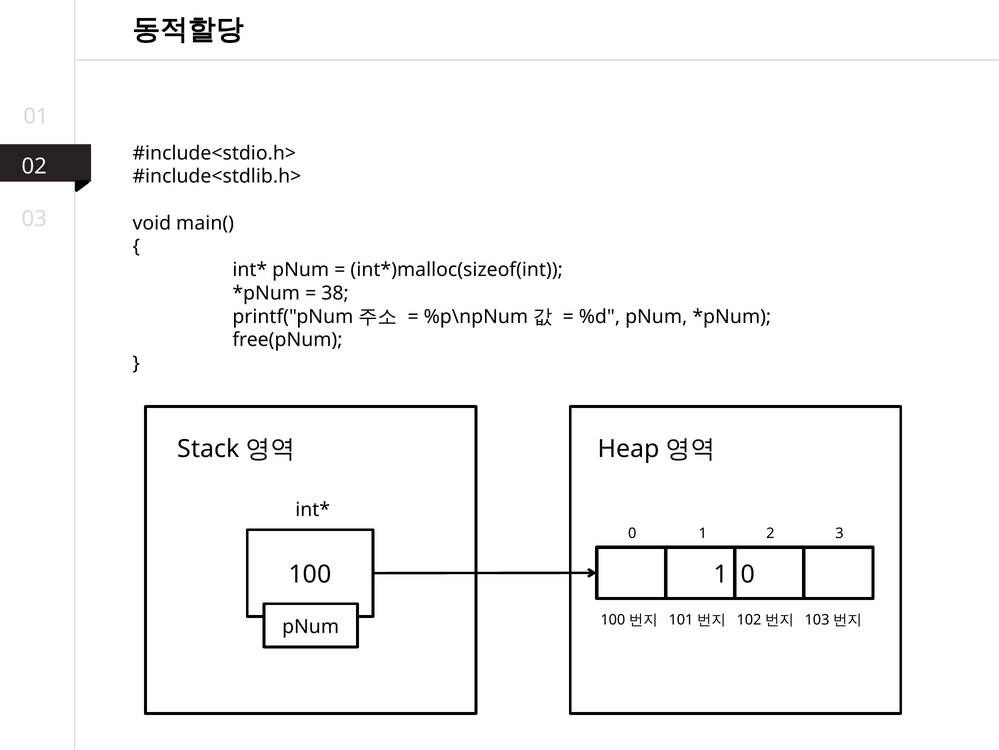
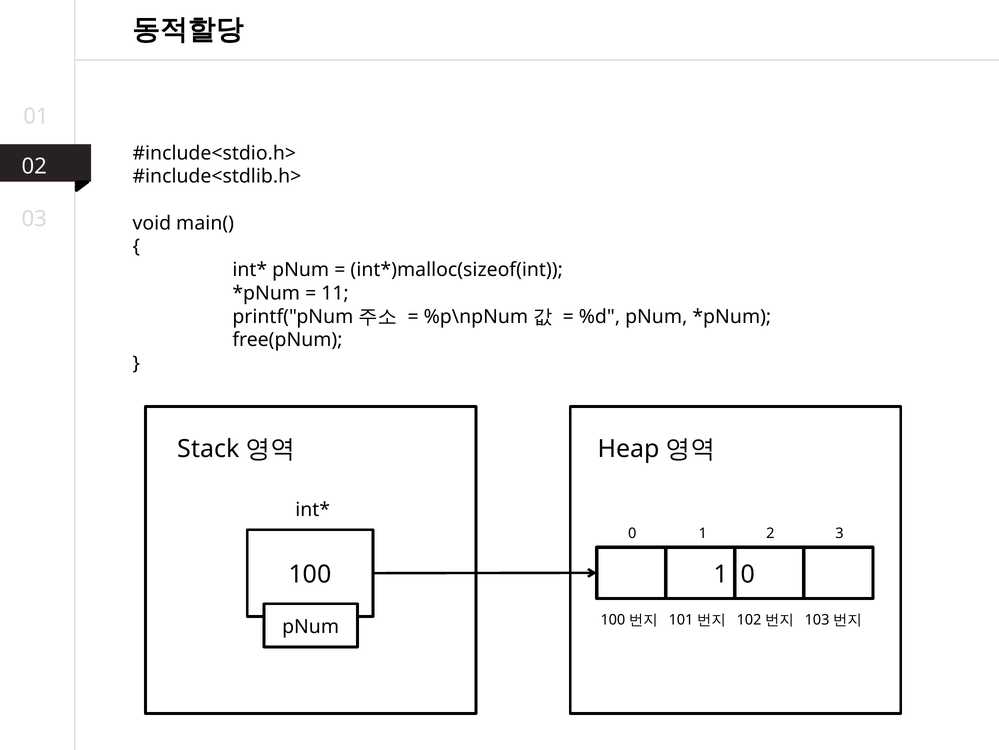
38: 38 -> 11 (335, 293)
